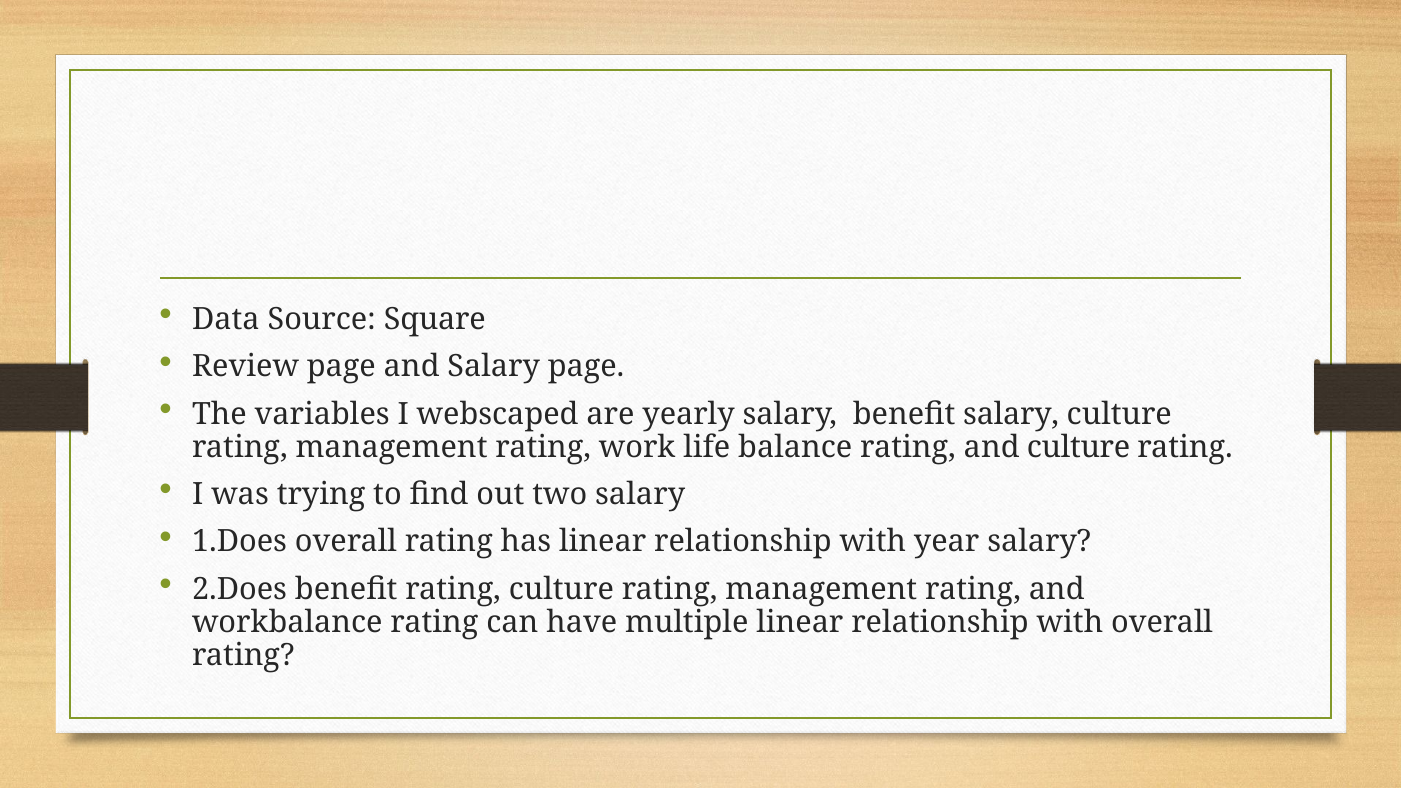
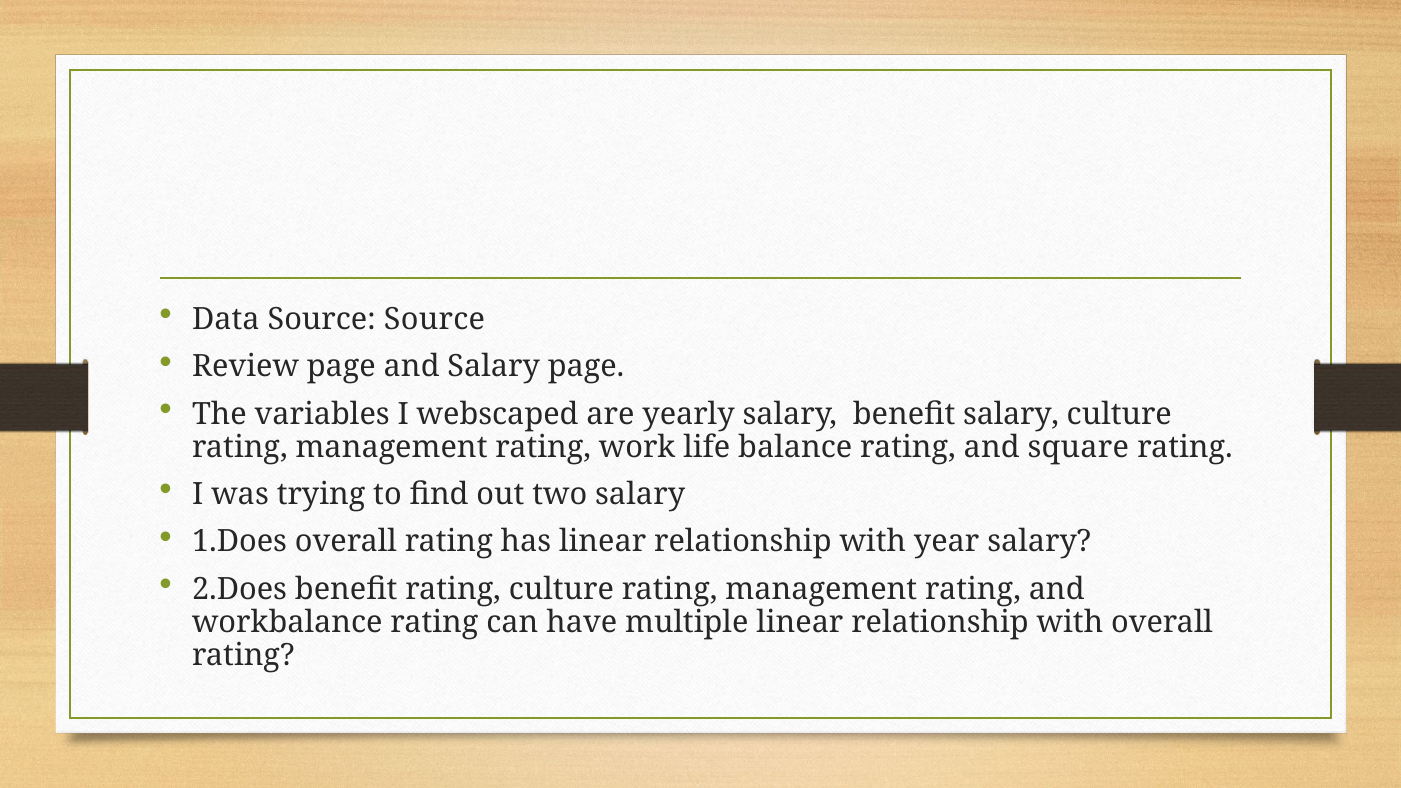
Source Square: Square -> Source (435, 320)
and culture: culture -> square (1078, 447)
